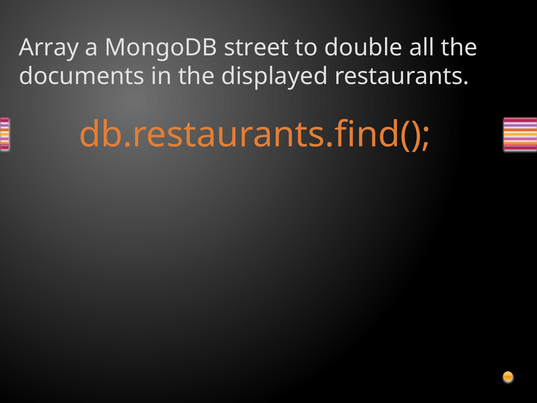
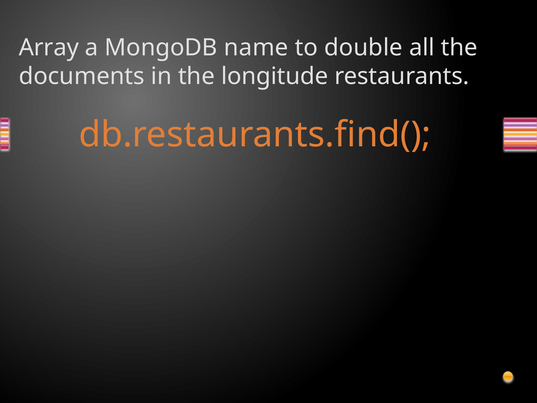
street: street -> name (256, 48)
displayed: displayed -> longitude (275, 76)
